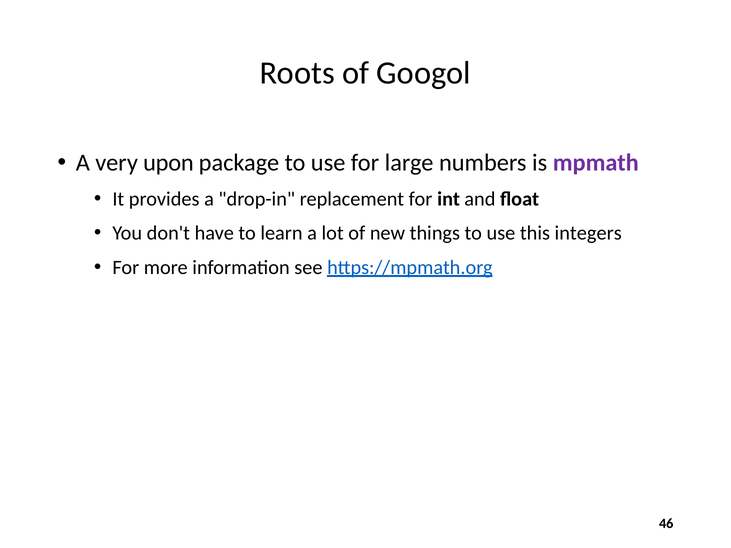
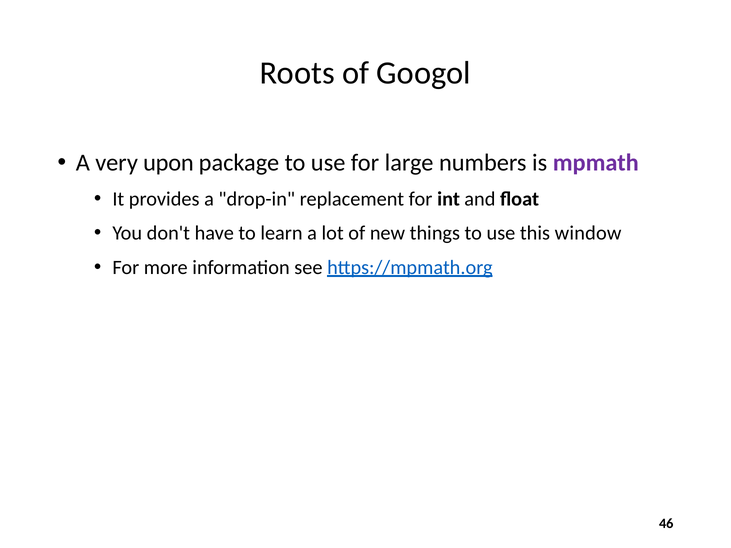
integers: integers -> window (588, 233)
